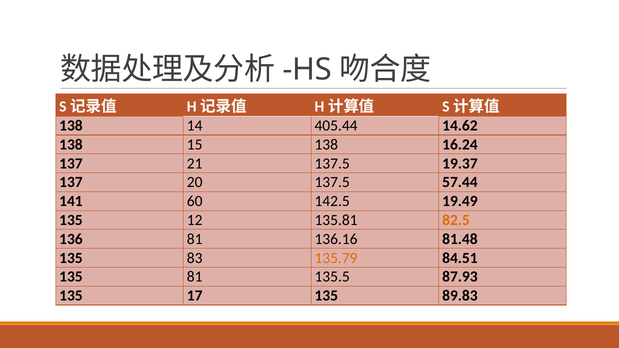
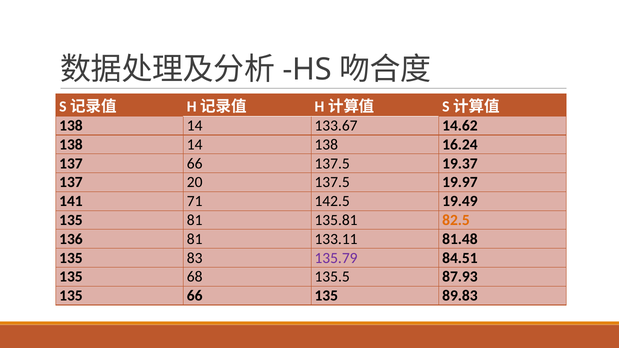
405.44: 405.44 -> 133.67 (336, 126)
15: 15 -> 14 (195, 145)
137 21: 21 -> 66 (195, 164)
57.44: 57.44 -> 19.97 (460, 182)
60: 60 -> 71 (195, 201)
135 12: 12 -> 81 (195, 220)
136.16: 136.16 -> 133.11 (336, 239)
135.79 colour: orange -> purple (336, 258)
135 81: 81 -> 68 (195, 277)
135 17: 17 -> 66 (195, 296)
